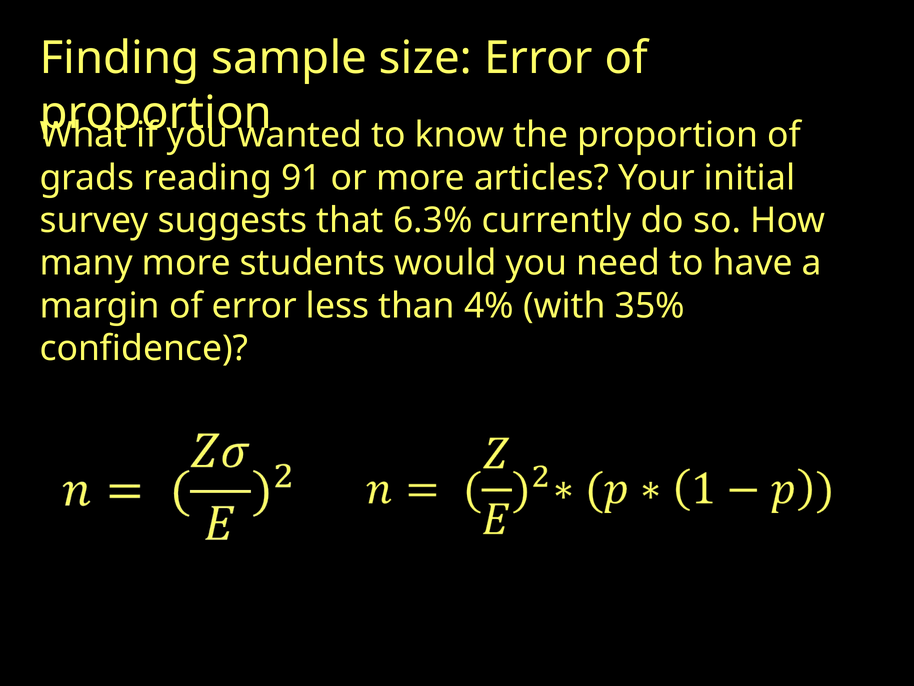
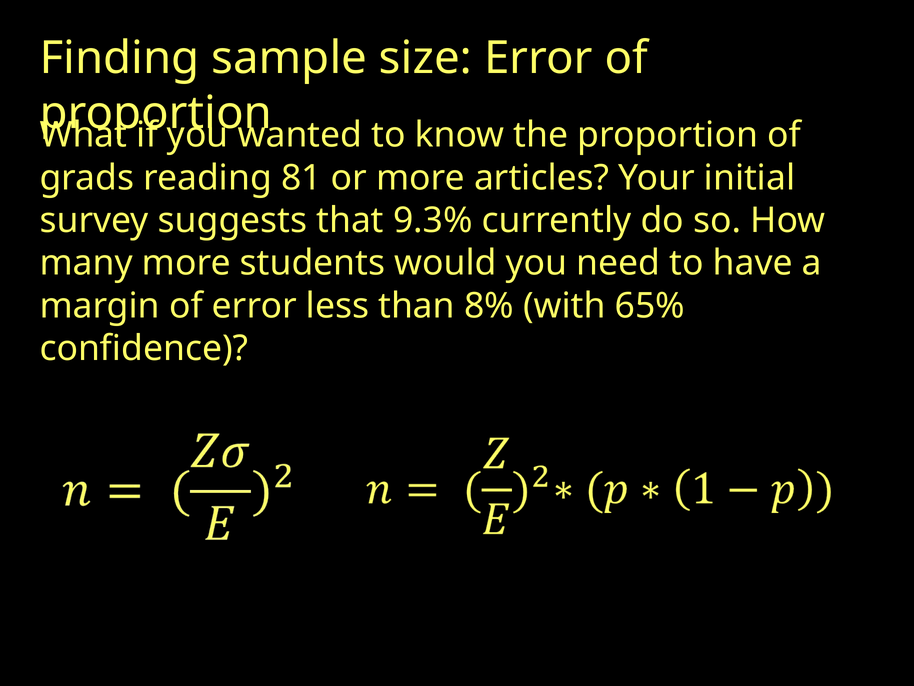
91: 91 -> 81 (301, 178)
6.3%: 6.3% -> 9.3% (433, 220)
4%: 4% -> 8% (489, 306)
35%: 35% -> 65% (650, 306)
